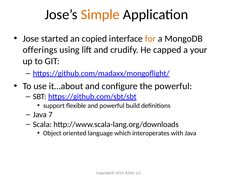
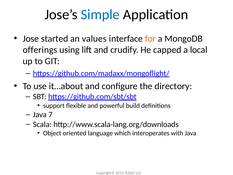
Simple colour: orange -> blue (100, 15)
copied: copied -> values (94, 39)
your: your -> local (199, 50)
the powerful: powerful -> directory (173, 86)
